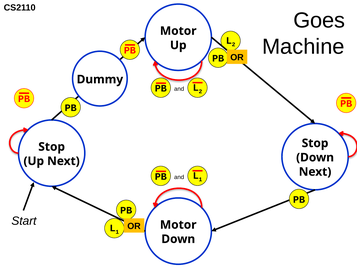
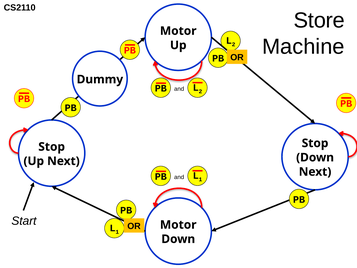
Goes: Goes -> Store (319, 20)
